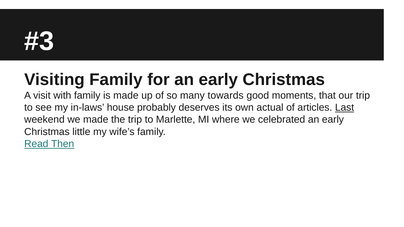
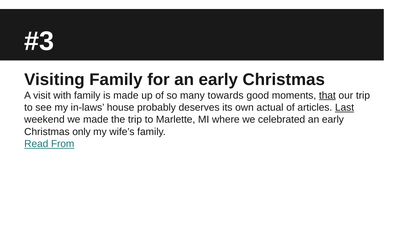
that underline: none -> present (327, 96)
little: little -> only (81, 132)
Then: Then -> From (63, 144)
